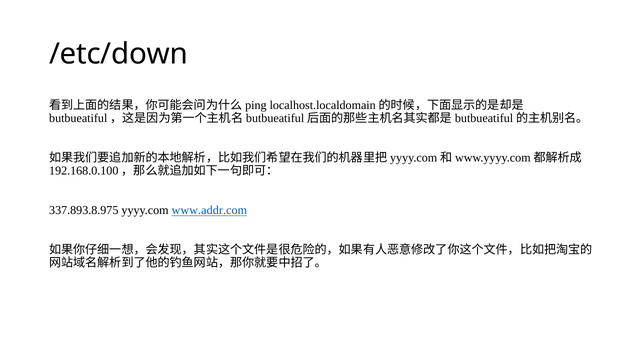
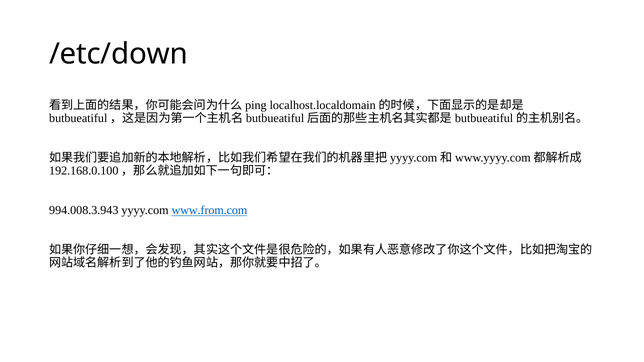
337.893.8.975: 337.893.8.975 -> 994.008.3.943 (84, 210)
www.addr.com: www.addr.com -> www.from.com (209, 210)
